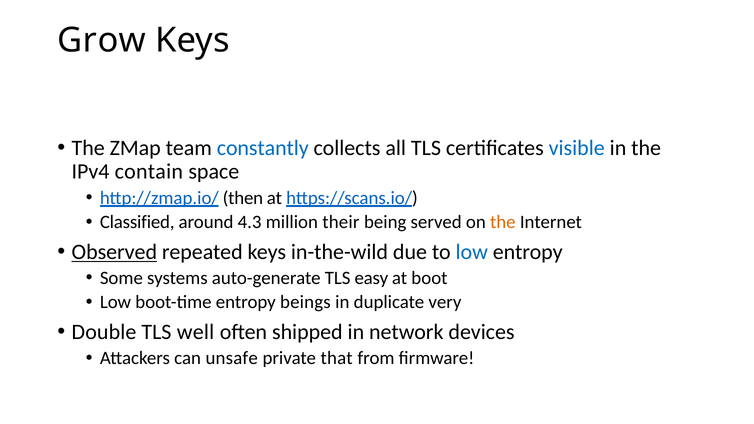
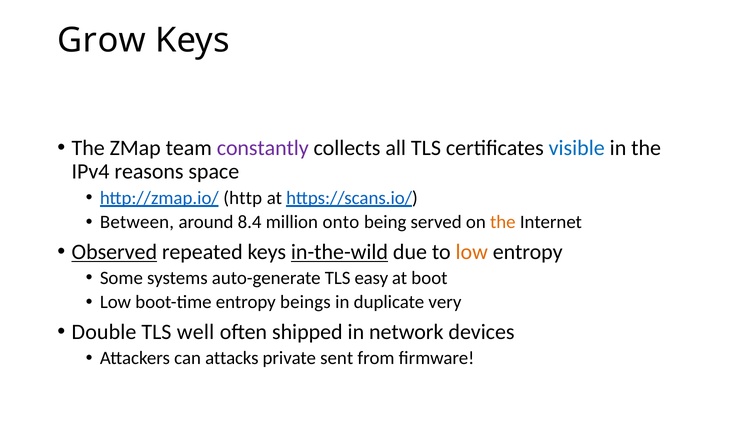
constantly colour: blue -> purple (263, 148)
contain: contain -> reasons (149, 172)
then: then -> http (243, 198)
Classified: Classified -> Between (137, 222)
4.3: 4.3 -> 8.4 (250, 222)
their: their -> onto (341, 222)
in-the-wild underline: none -> present (339, 252)
low colour: blue -> orange (472, 252)
unsafe: unsafe -> attacks (232, 358)
that: that -> sent (337, 358)
